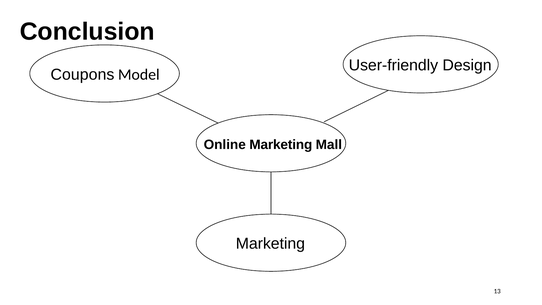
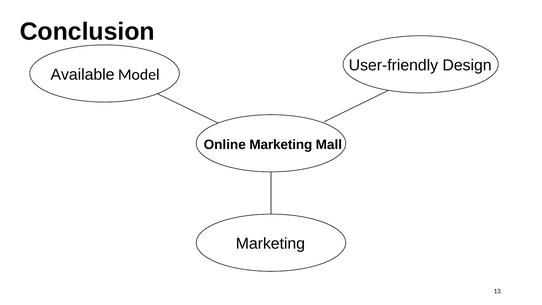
Coupons: Coupons -> Available (83, 74)
